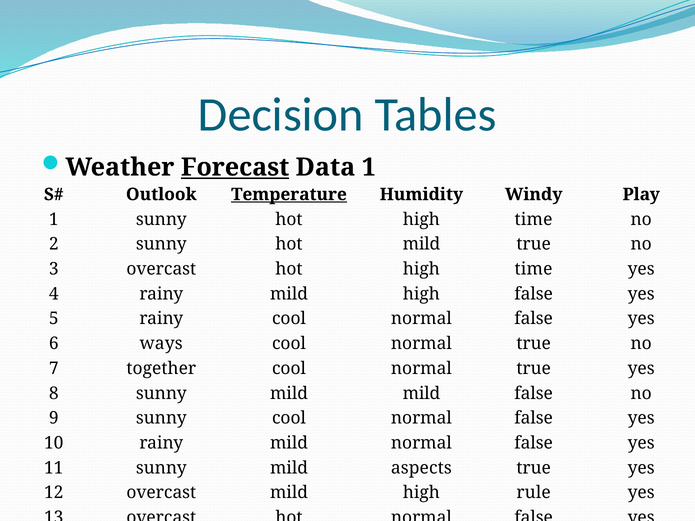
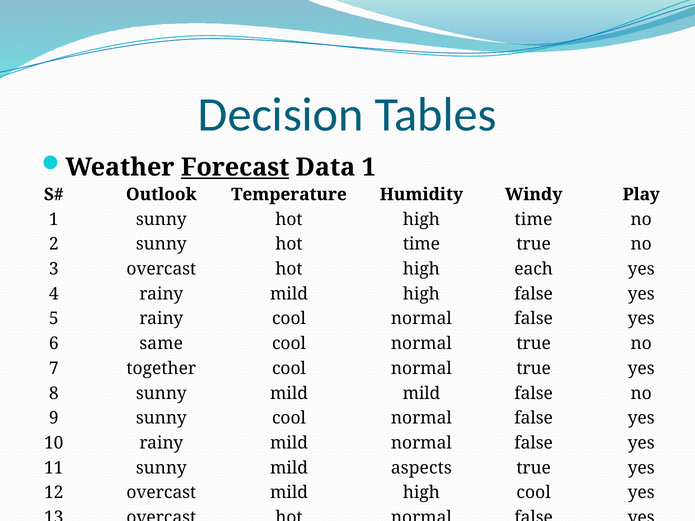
Temperature underline: present -> none (289, 195)
hot mild: mild -> time (421, 244)
overcast hot high time: time -> each (534, 269)
ways: ways -> same (161, 344)
high rule: rule -> cool (534, 493)
